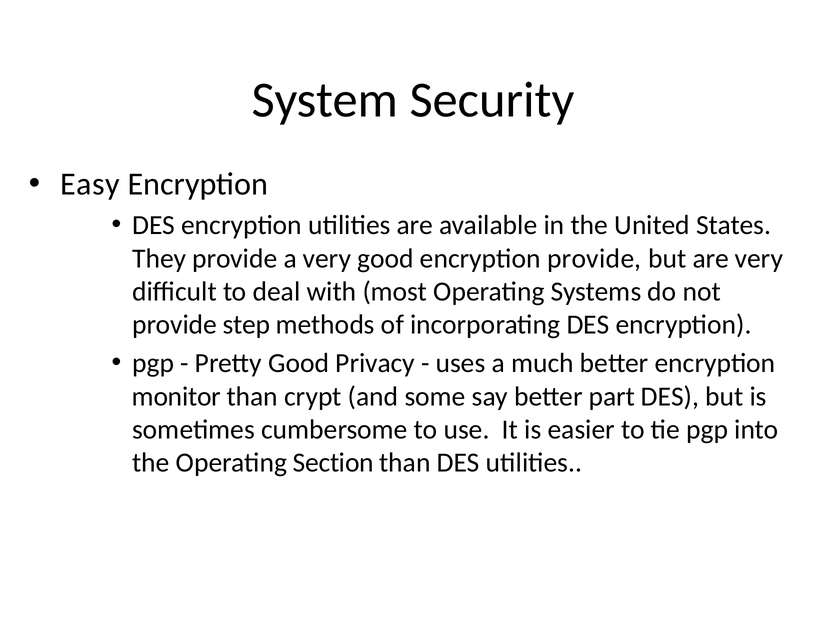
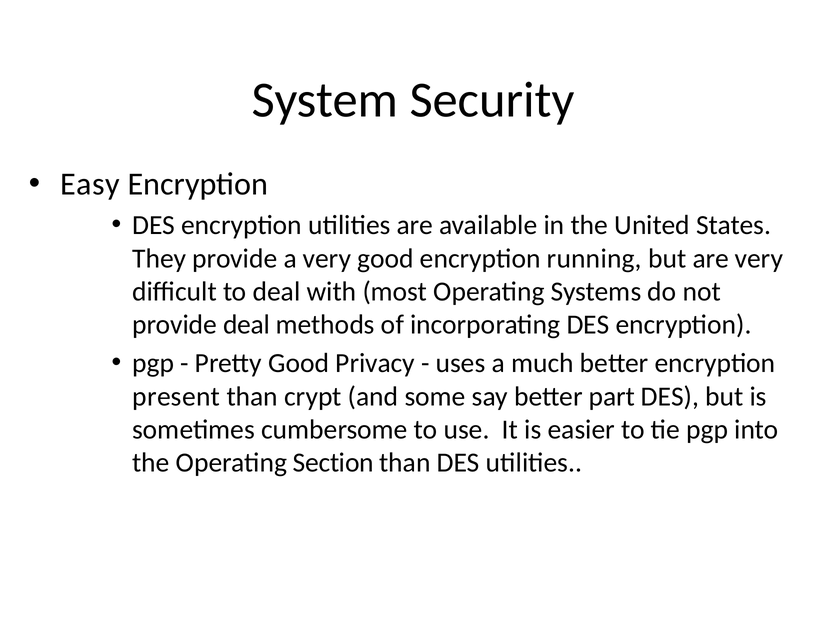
encryption provide: provide -> running (594, 258)
provide step: step -> deal (247, 324)
monitor: monitor -> present (176, 396)
